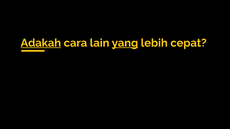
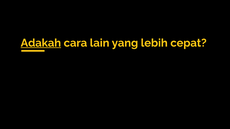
yang underline: present -> none (125, 43)
